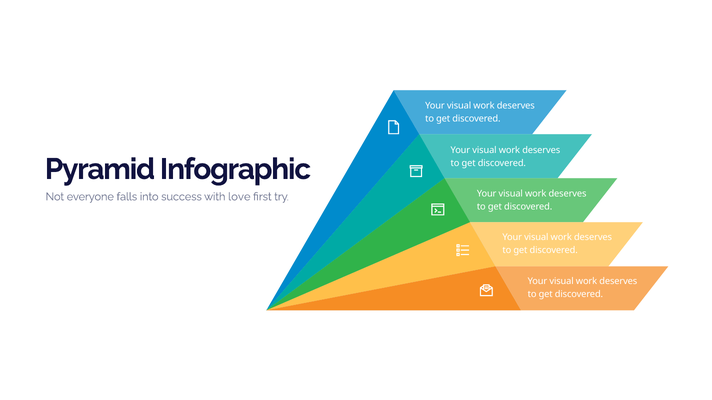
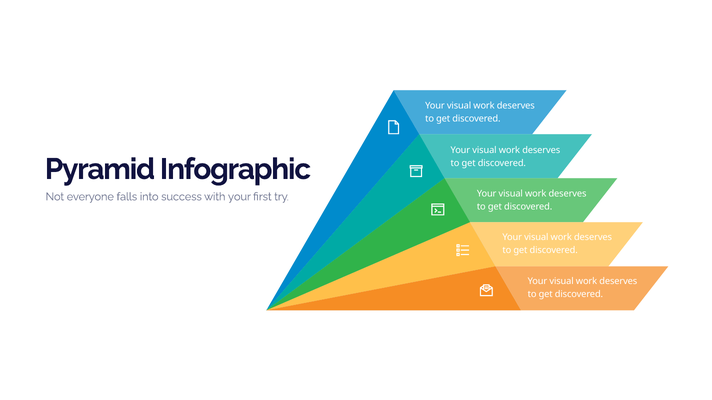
with love: love -> your (239, 197)
